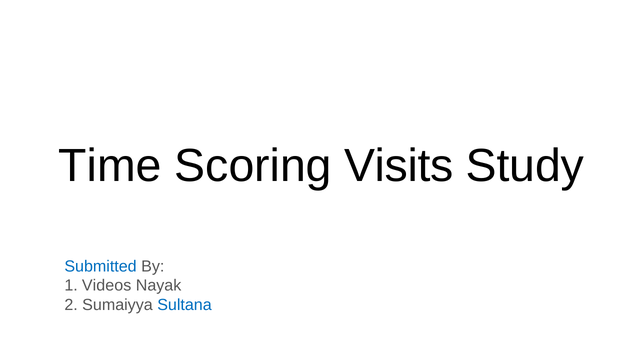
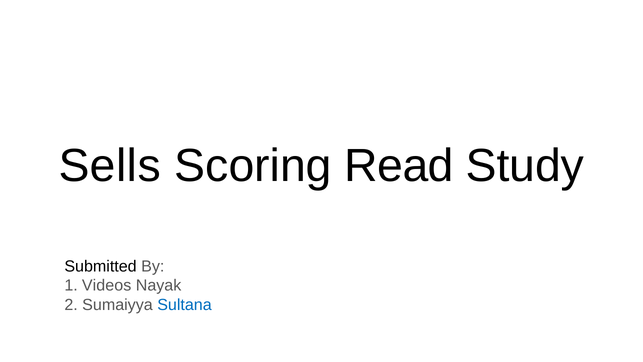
Time: Time -> Sells (110, 166)
Visits: Visits -> Read (399, 166)
Submitted colour: blue -> black (101, 266)
